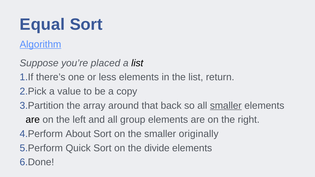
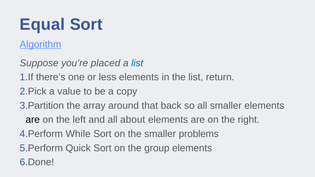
list colour: black -> blue (137, 63)
smaller underline: present -> none (226, 106)
group: group -> about (133, 120)
About: About -> While (78, 134)
originally: originally -> problems (199, 134)
divide: divide -> group (157, 148)
